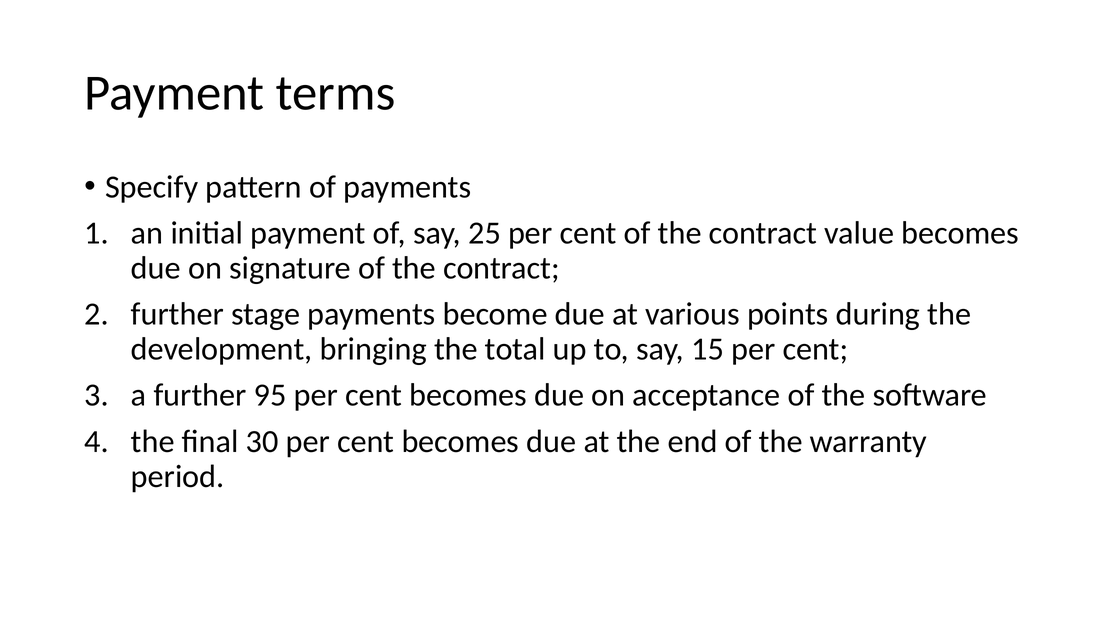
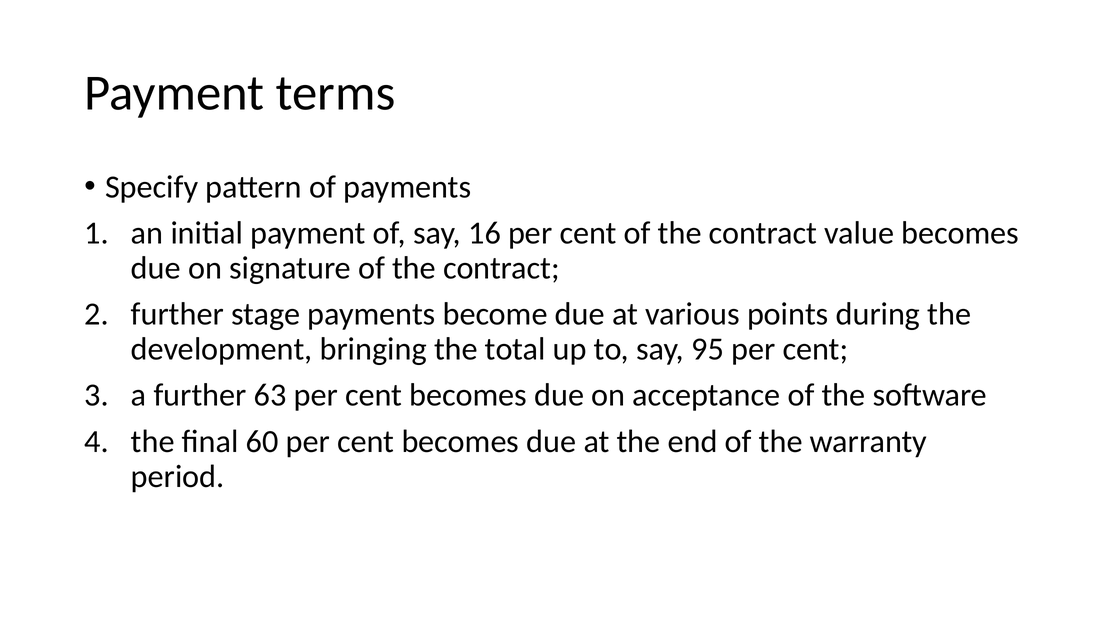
25: 25 -> 16 (485, 233)
15: 15 -> 95 (708, 349)
95: 95 -> 63 (270, 395)
30: 30 -> 60 (262, 442)
